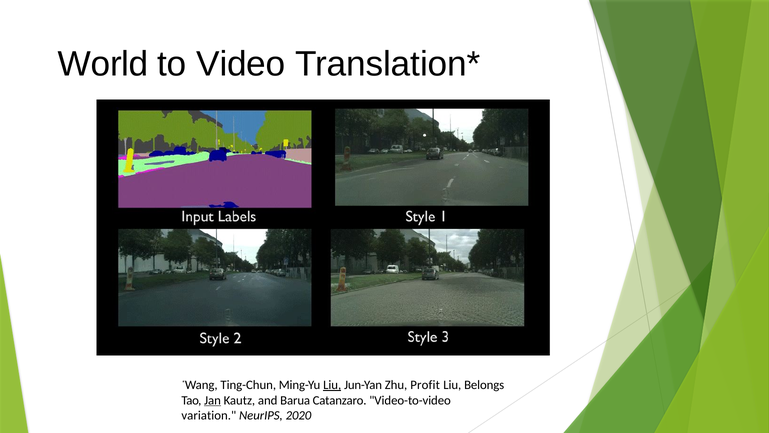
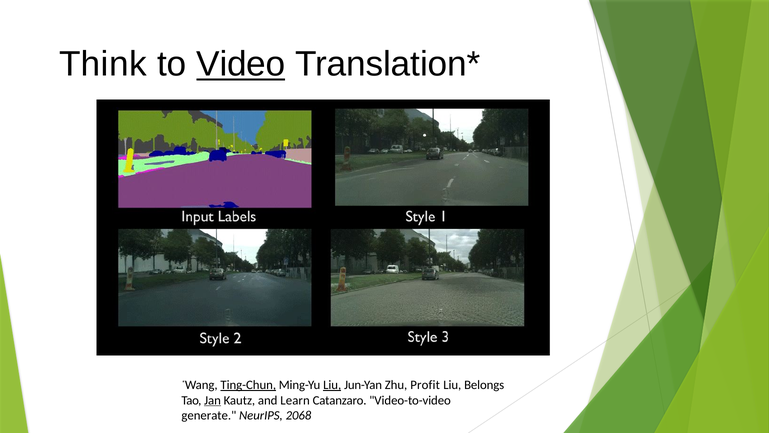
World: World -> Think (103, 64)
Video underline: none -> present (241, 64)
Ting-Chun underline: none -> present (248, 385)
Barua: Barua -> Learn (295, 400)
variation: variation -> generate (209, 415)
2020: 2020 -> 2068 (298, 415)
